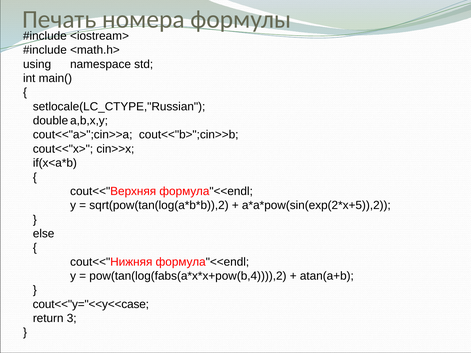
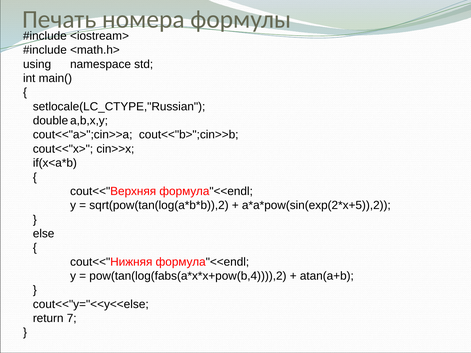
cout<<"y="<<y<<case: cout<<"y="<<y<<case -> cout<<"y="<<y<<else (91, 304)
3: 3 -> 7 (72, 319)
